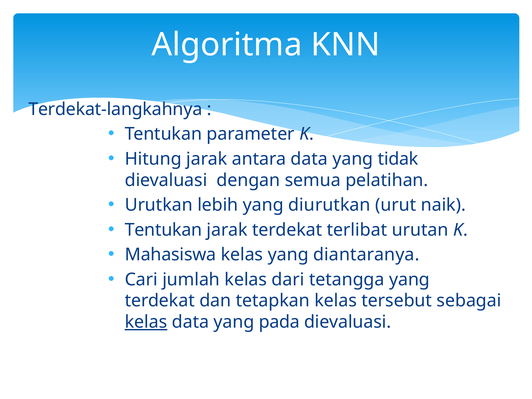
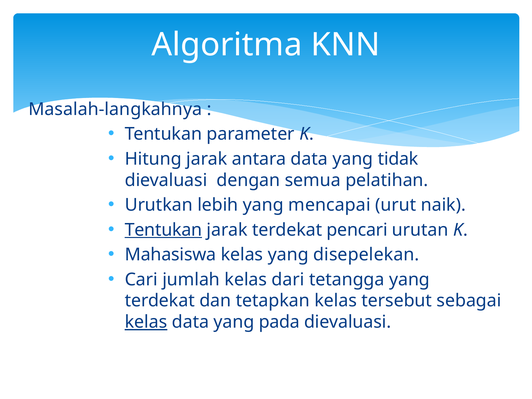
Terdekat-langkahnya: Terdekat-langkahnya -> Masalah-langkahnya (115, 109)
diurutkan: diurutkan -> mencapai (329, 205)
Tentukan underline: none -> present (163, 230)
terlibat: terlibat -> pencari (357, 230)
diantaranya: diantaranya -> disepelekan (366, 255)
